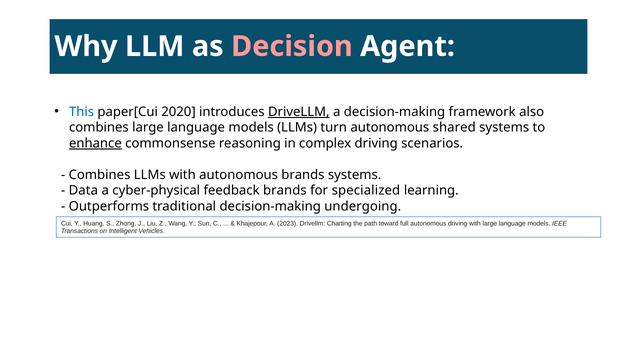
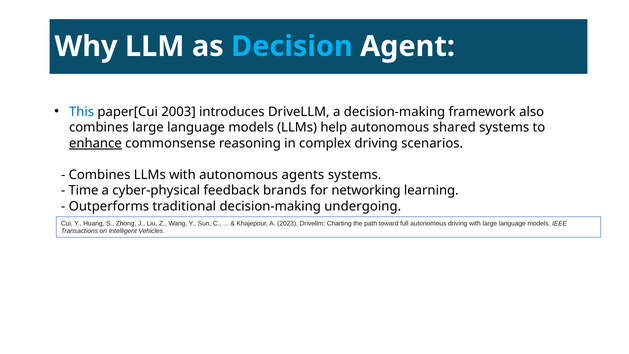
Decision colour: pink -> light blue (292, 46)
2020: 2020 -> 2003 (179, 112)
DriveLLM underline: present -> none (299, 112)
turn: turn -> help (334, 128)
autonomous brands: brands -> agents (303, 175)
Data: Data -> Time (83, 190)
specialized: specialized -> networking (366, 190)
